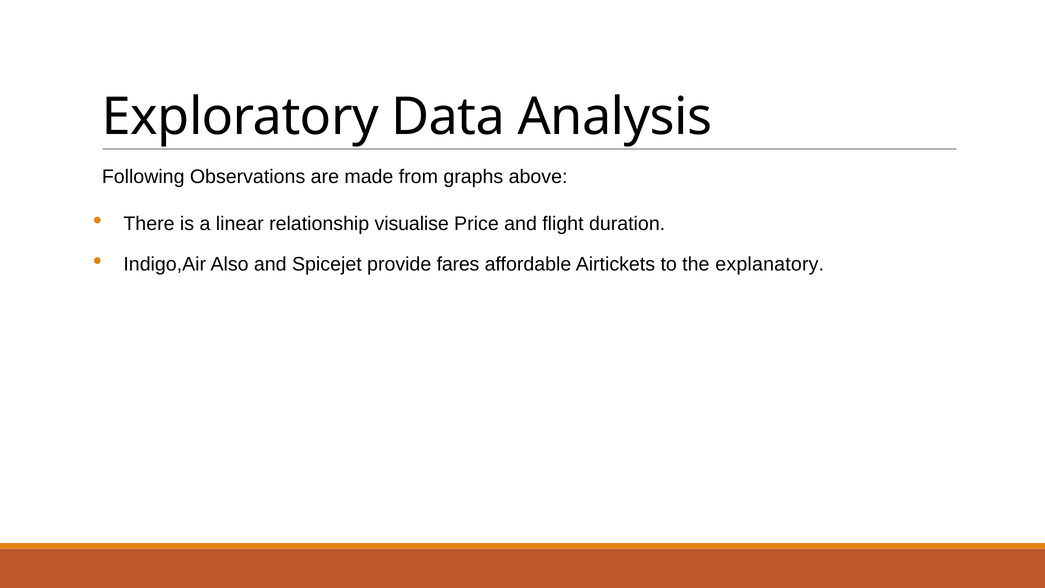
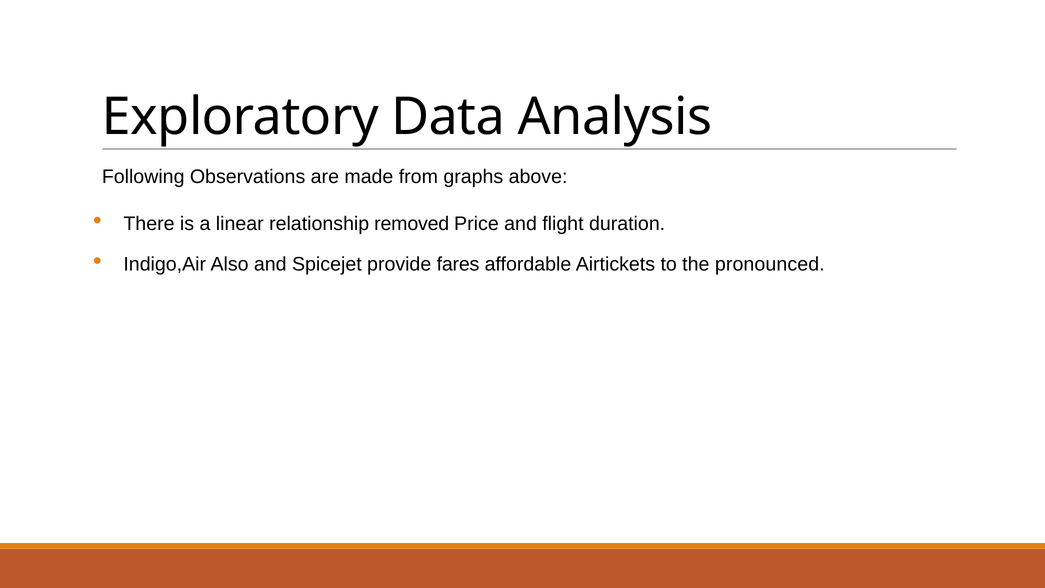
visualise: visualise -> removed (412, 224)
explanatory: explanatory -> pronounced (770, 264)
